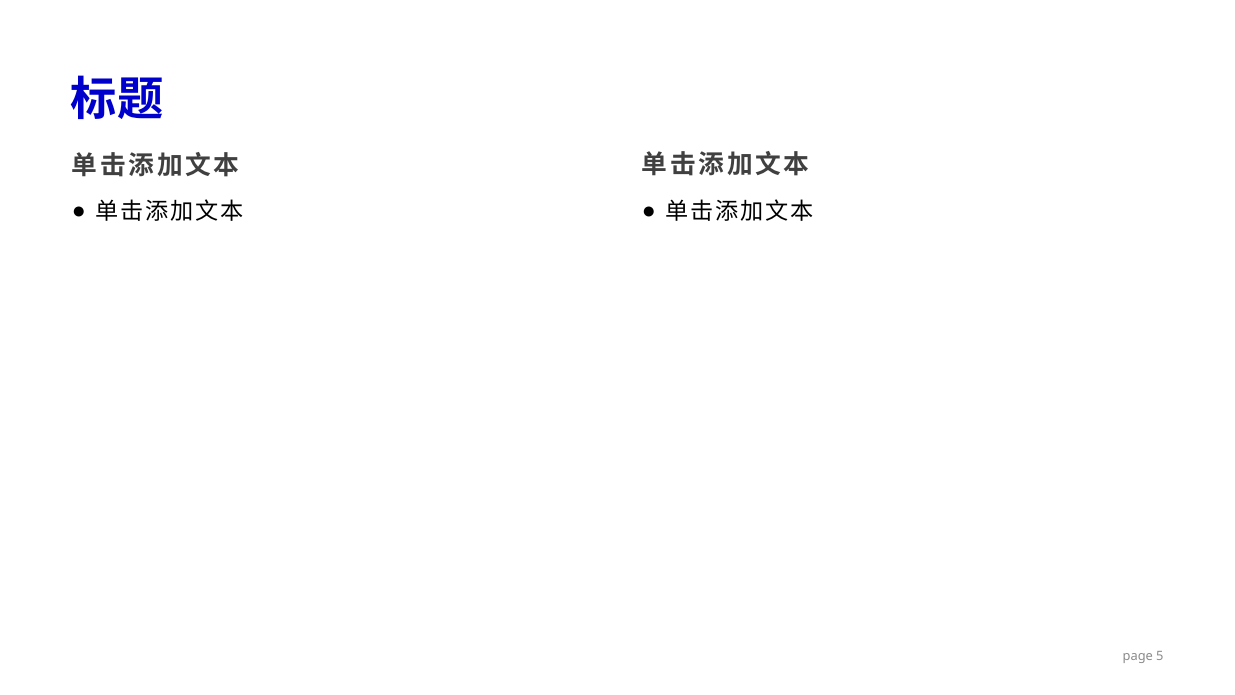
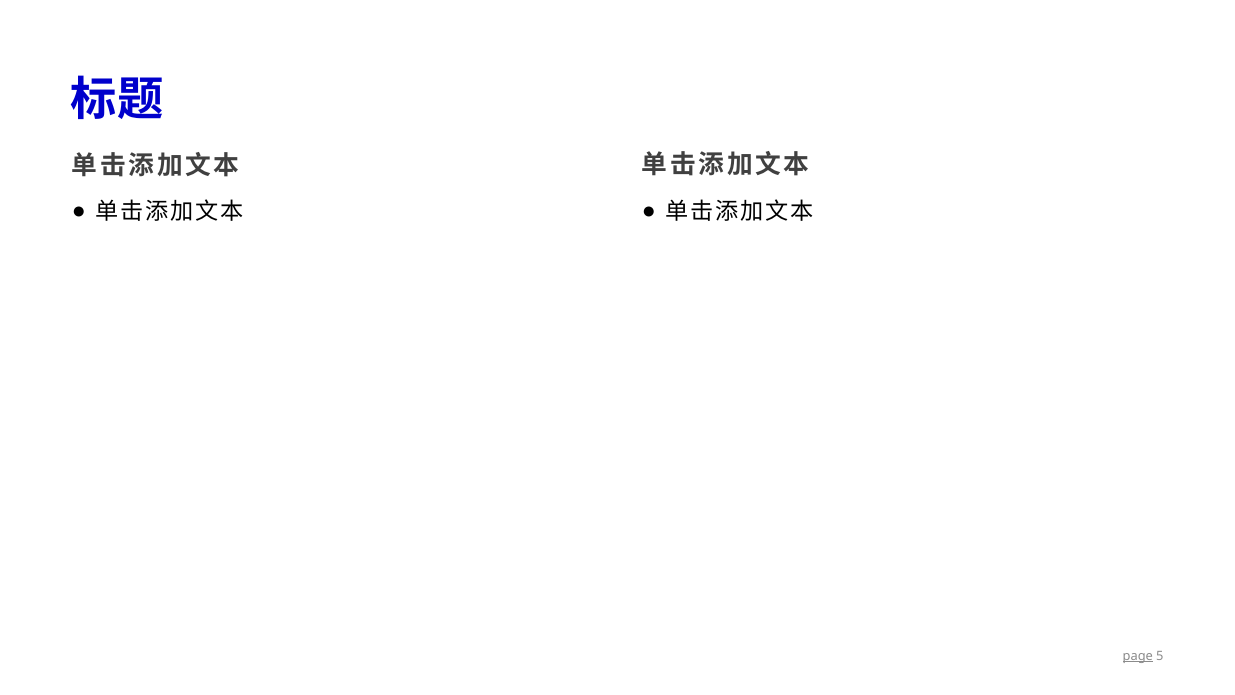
page underline: none -> present (1138, 656)
